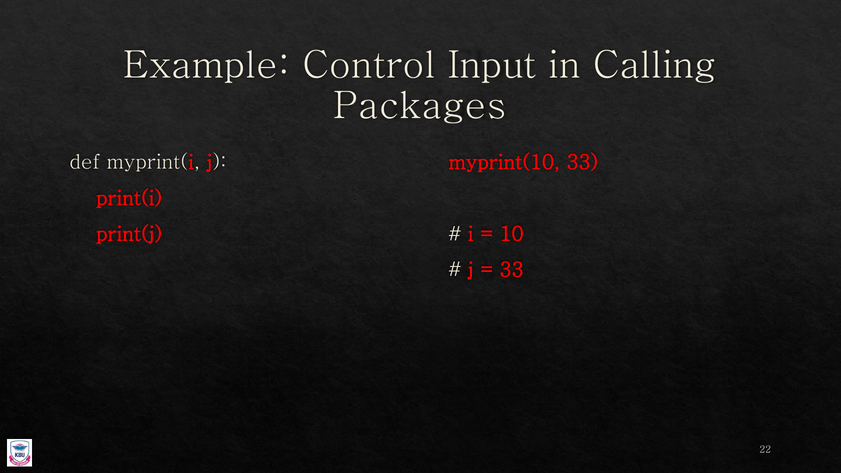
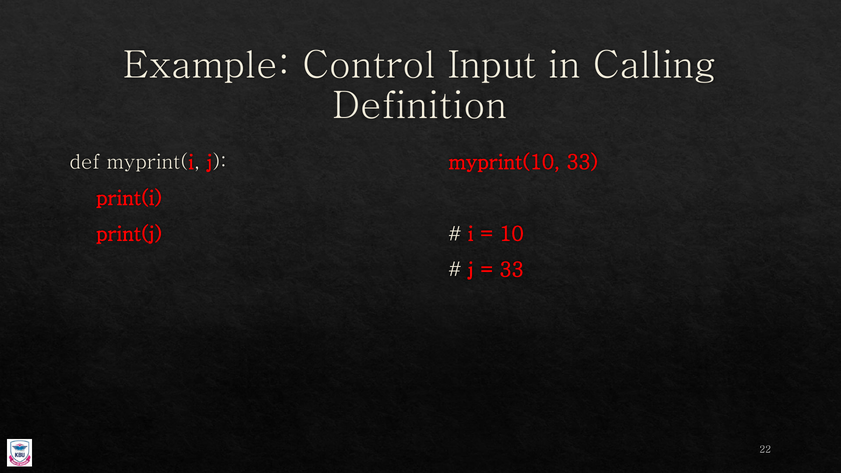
Packages: Packages -> Definition (420, 106)
